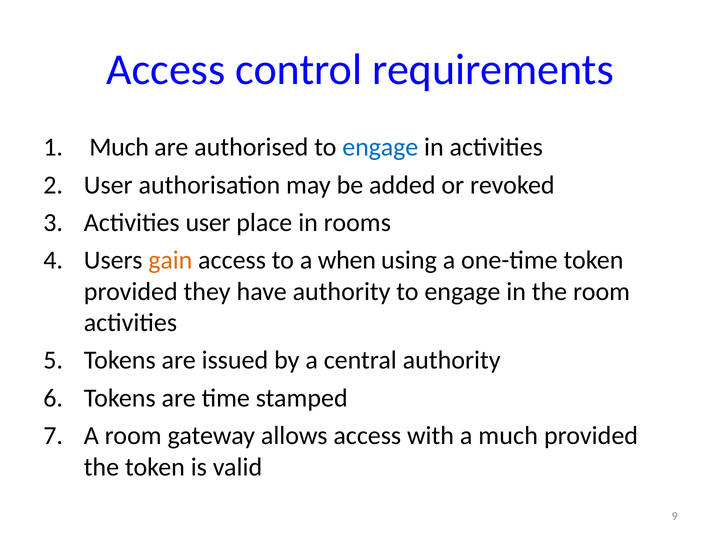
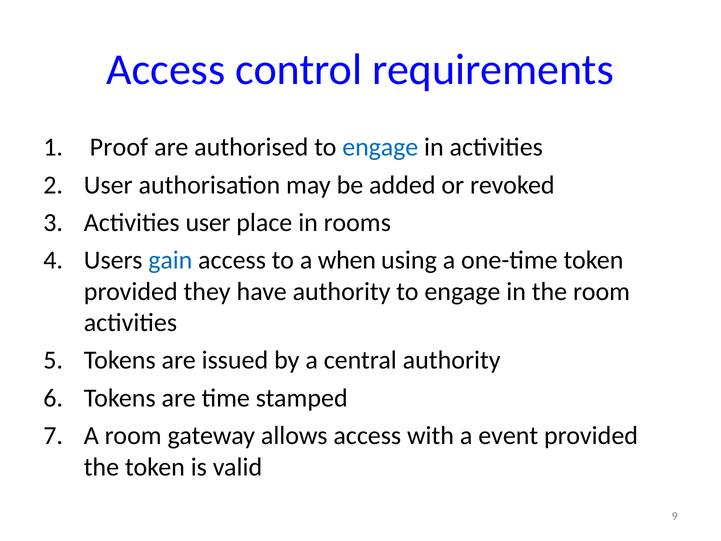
Much: Much -> Proof (119, 147)
gain colour: orange -> blue (170, 260)
a much: much -> event (508, 436)
